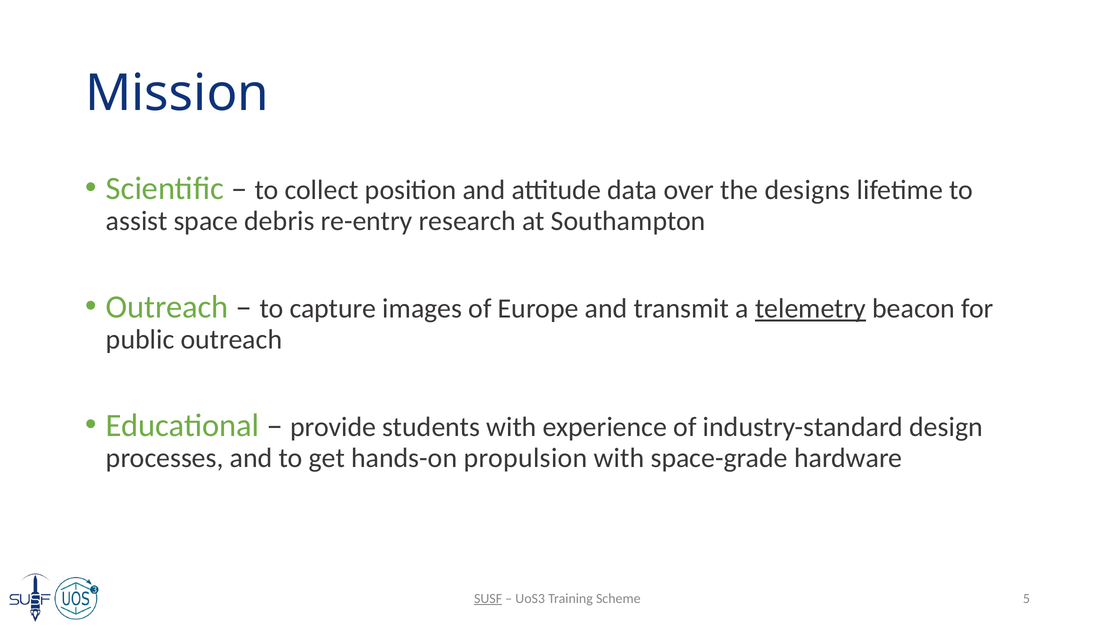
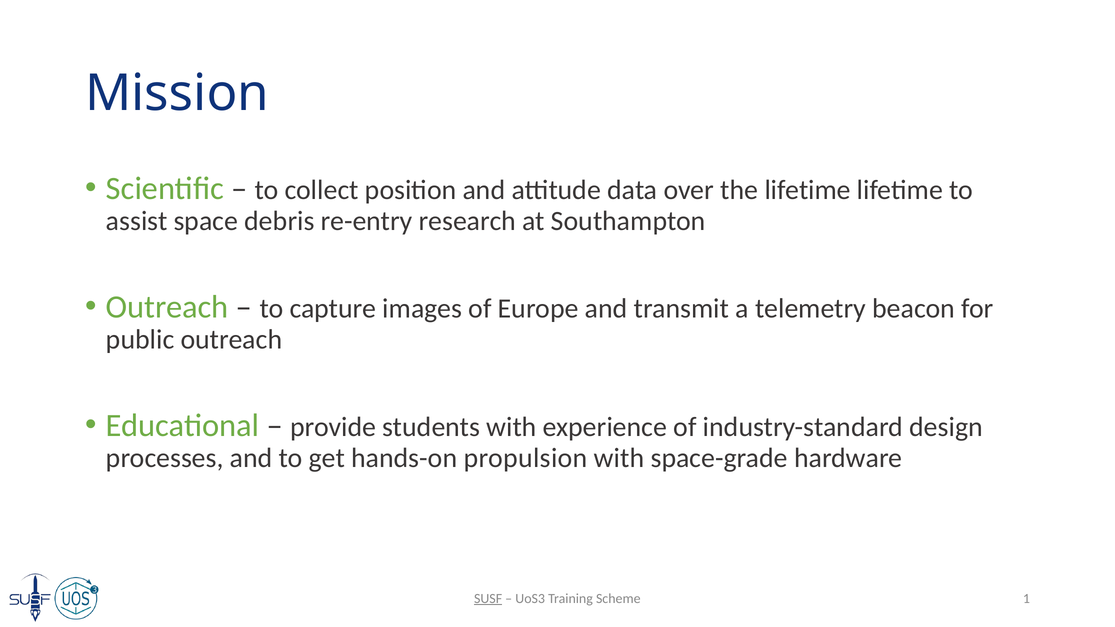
the designs: designs -> lifetime (808, 190)
telemetry underline: present -> none (811, 309)
5: 5 -> 1 (1027, 599)
